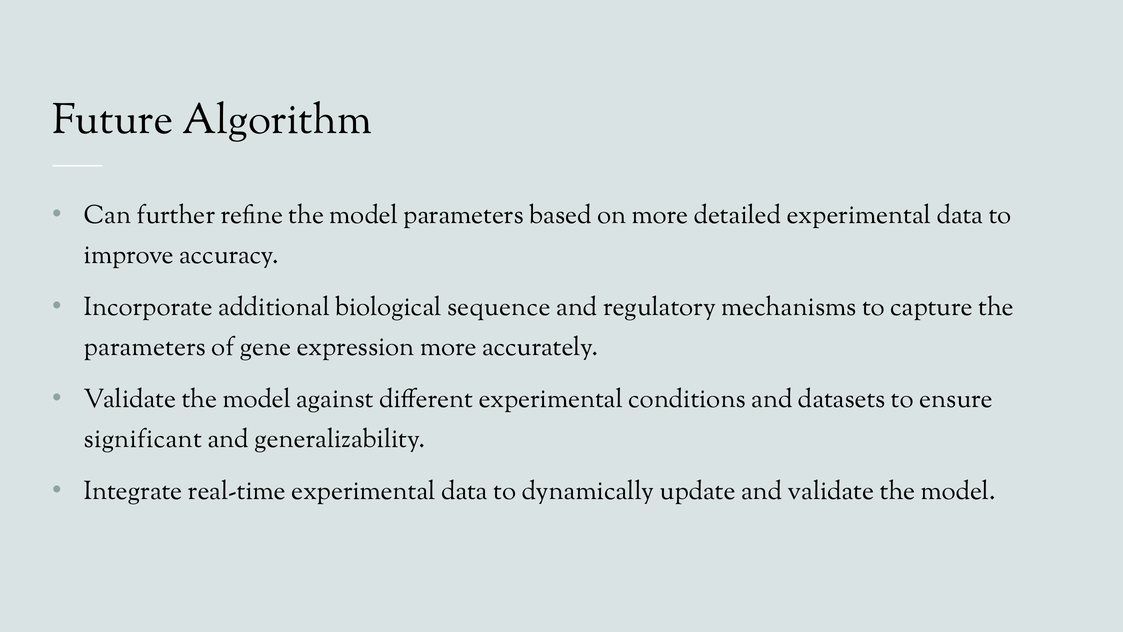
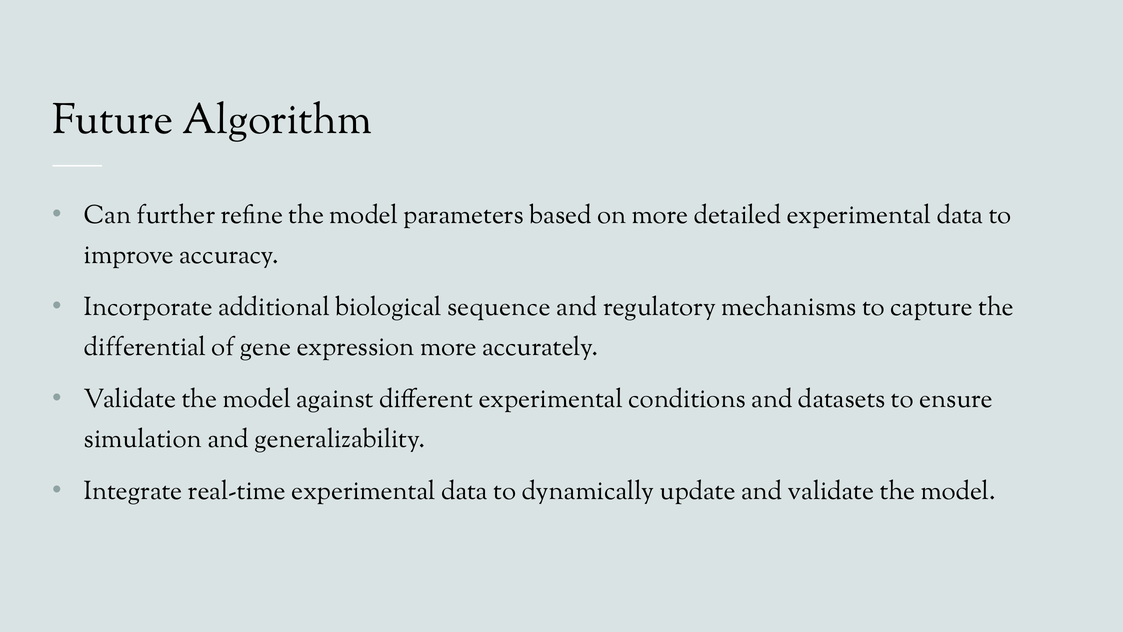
parameters: parameters -> differential (145, 347)
significant: significant -> simulation (143, 438)
